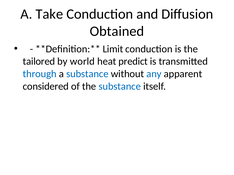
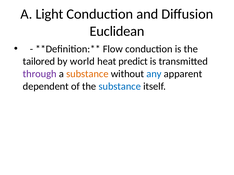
Take: Take -> Light (49, 14)
Obtained: Obtained -> Euclidean (117, 31)
Limit: Limit -> Flow (113, 49)
through colour: blue -> purple (40, 74)
substance colour: blue -> orange (87, 74)
considered: considered -> dependent (46, 87)
